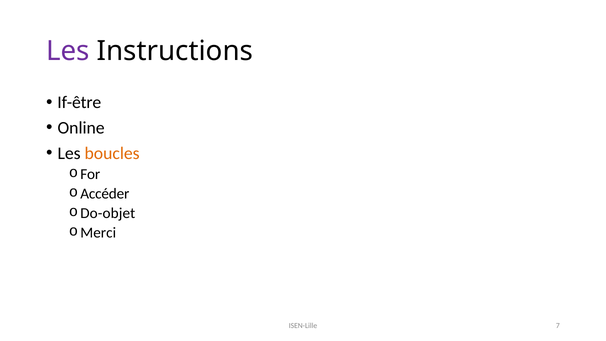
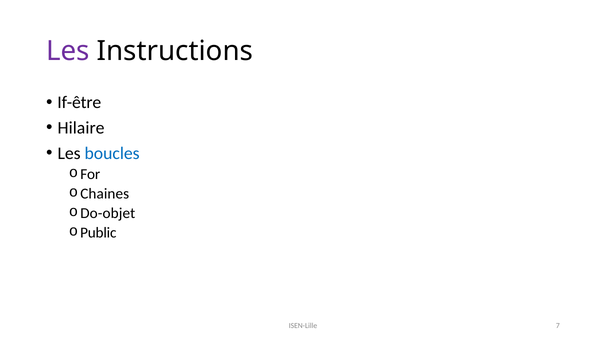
Online: Online -> Hilaire (81, 128)
boucles colour: orange -> blue (112, 153)
Accéder: Accéder -> Chaines (105, 194)
Merci: Merci -> Public (98, 233)
